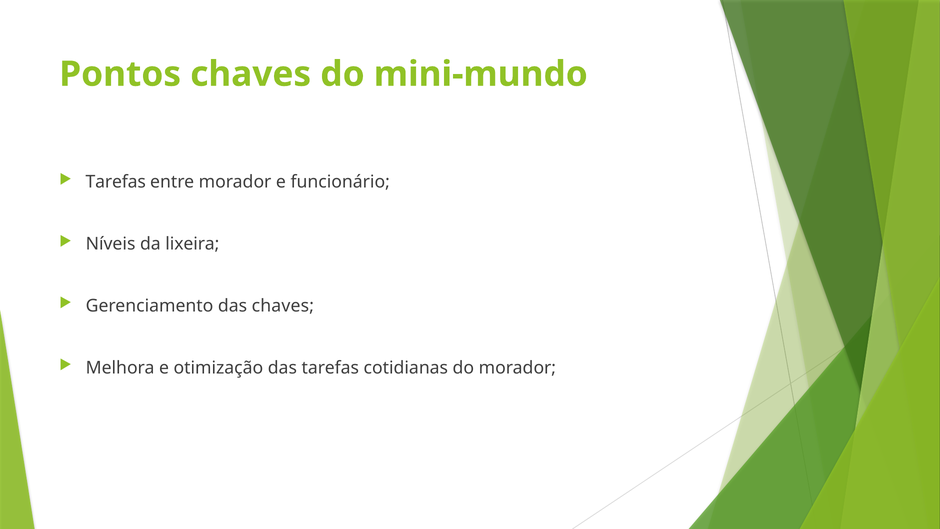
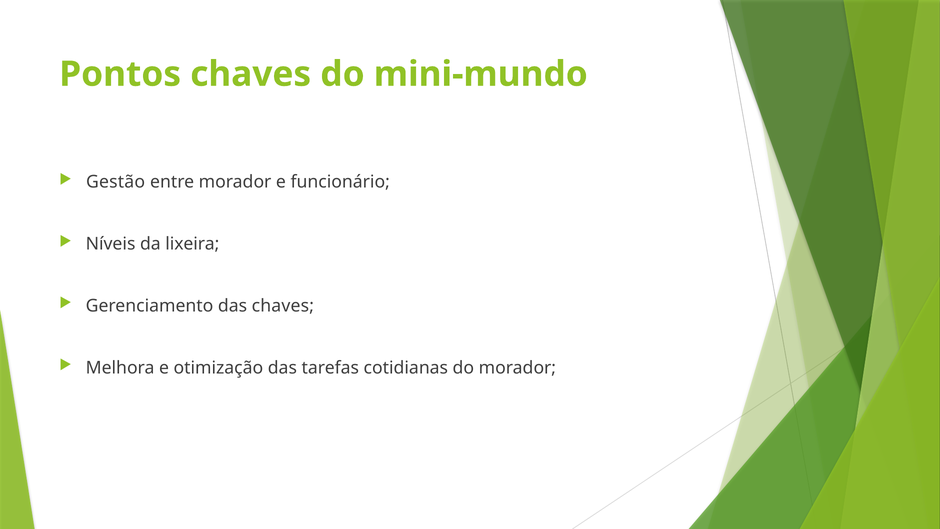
Tarefas: Tarefas -> Gestão (116, 182)
